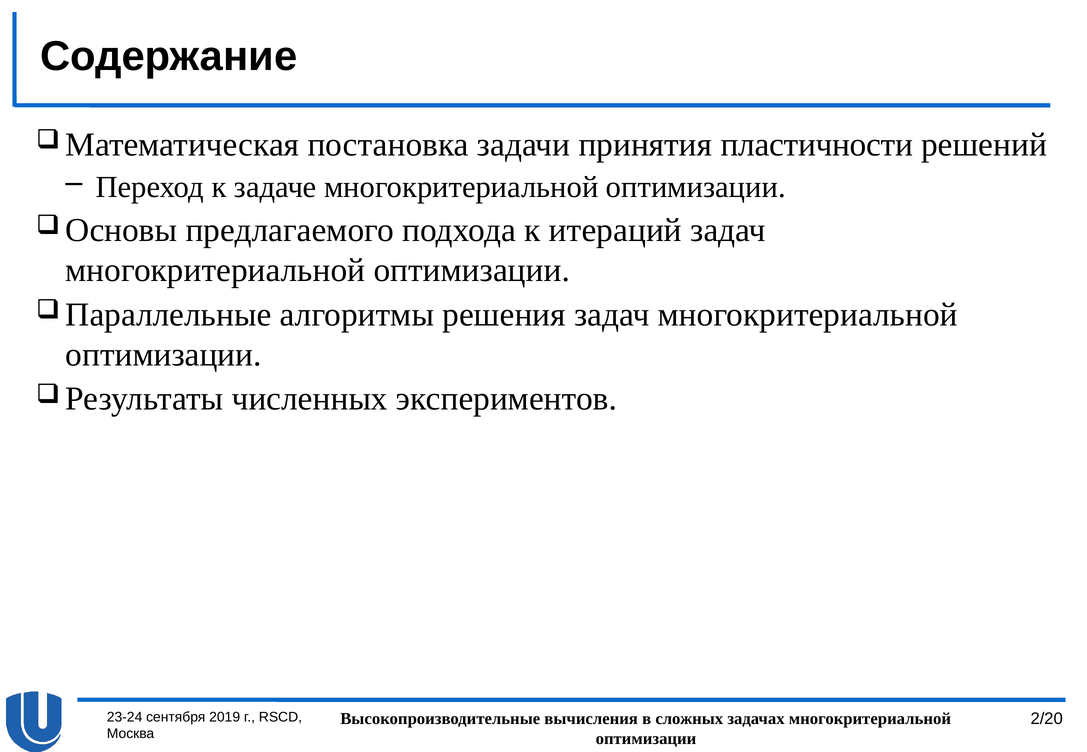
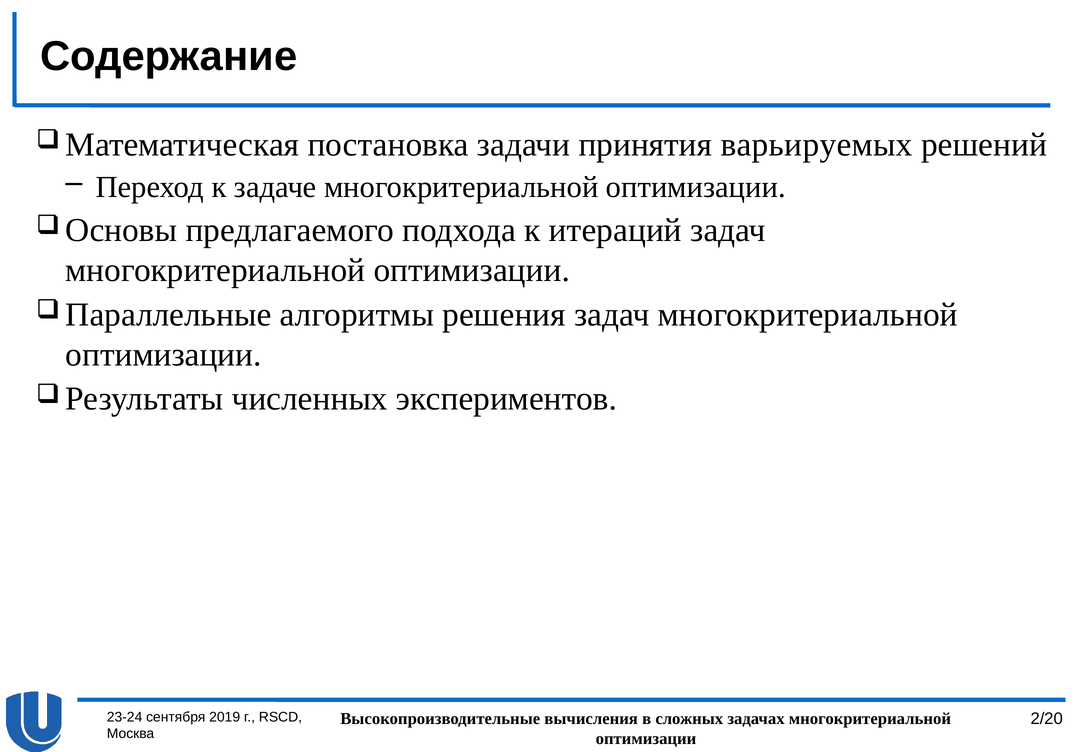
пластичности: пластичности -> варьируемых (817, 145)
